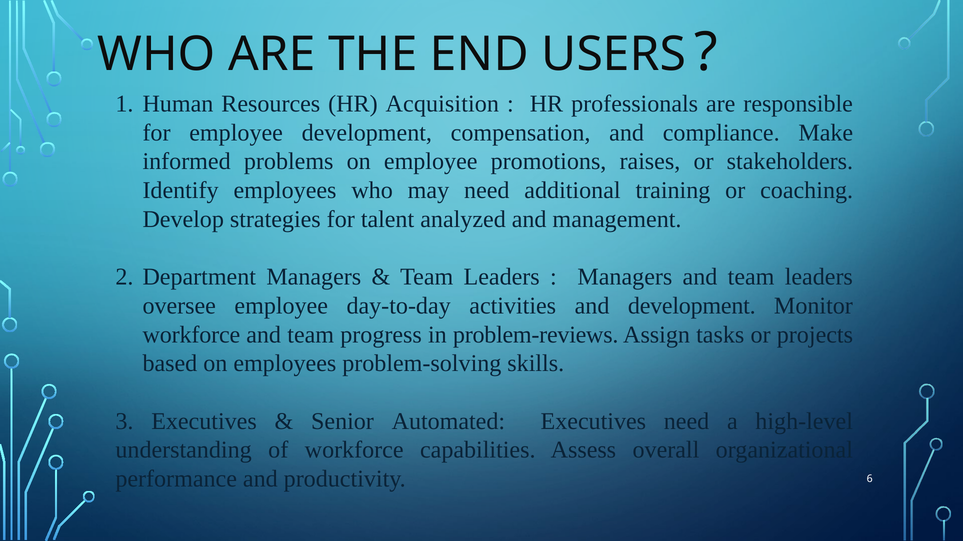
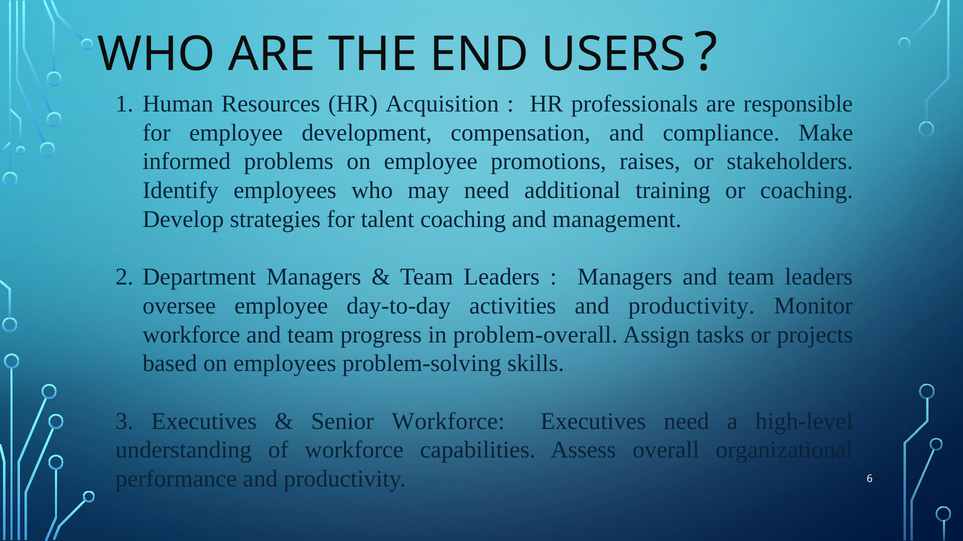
talent analyzed: analyzed -> coaching (463, 219)
activities and development: development -> productivity (692, 306)
problem-reviews: problem-reviews -> problem-overall (535, 335)
Senior Automated: Automated -> Workforce (448, 422)
